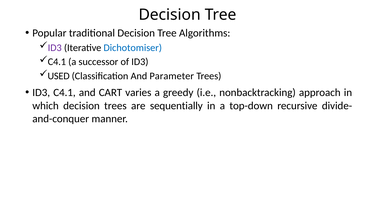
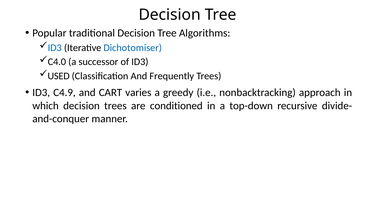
ID3 colour: purple -> blue (55, 48)
C4.1: C4.1 -> C4.0 (57, 62)
Parameter: Parameter -> Frequently (172, 76)
ID3 C4.1: C4.1 -> C4.9 (64, 93)
sequentially: sequentially -> conditioned (176, 106)
